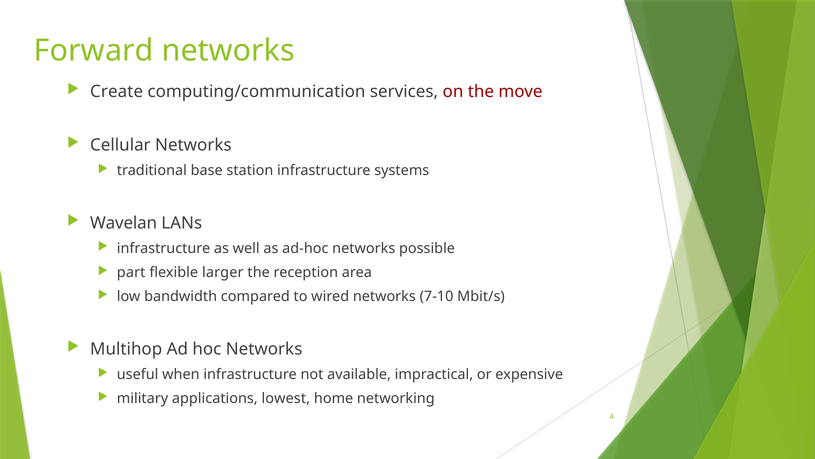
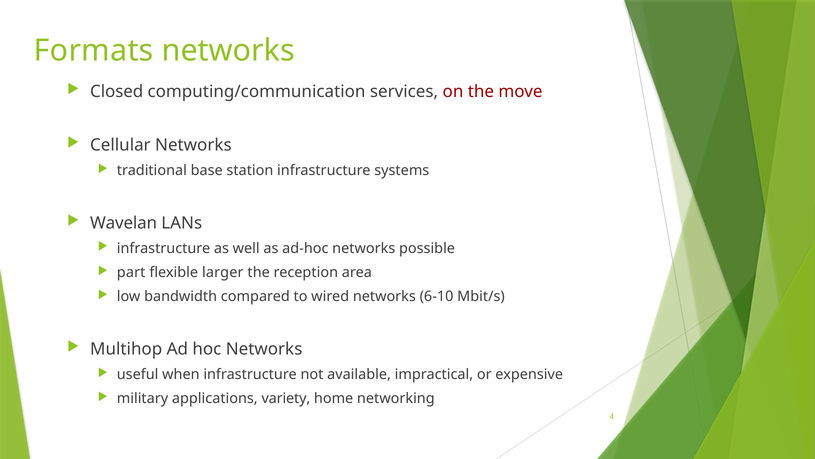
Forward: Forward -> Formats (94, 51)
Create: Create -> Closed (117, 91)
7-10: 7-10 -> 6-10 (437, 296)
lowest: lowest -> variety (286, 398)
